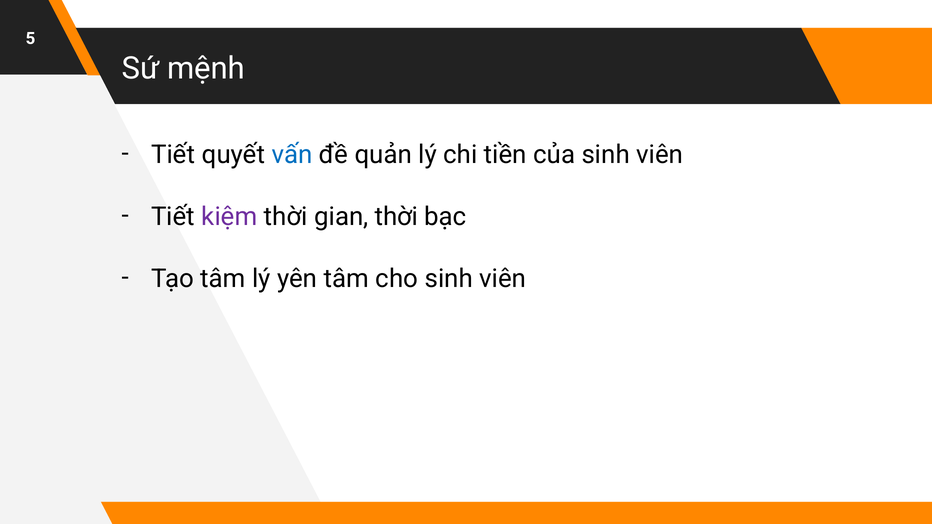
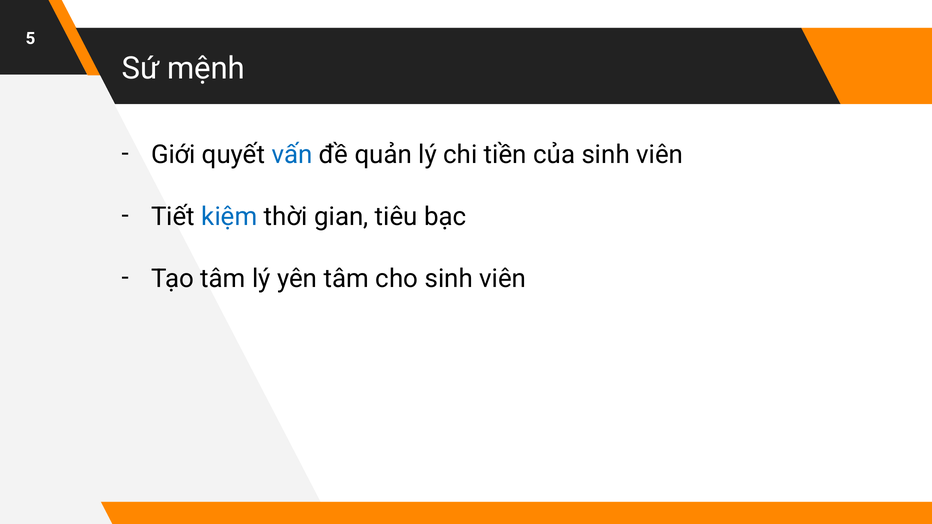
Tiết: Tiết -> Giới (173, 155)
kiệm colour: purple -> blue (229, 217)
gian thời: thời -> tiêu (396, 217)
